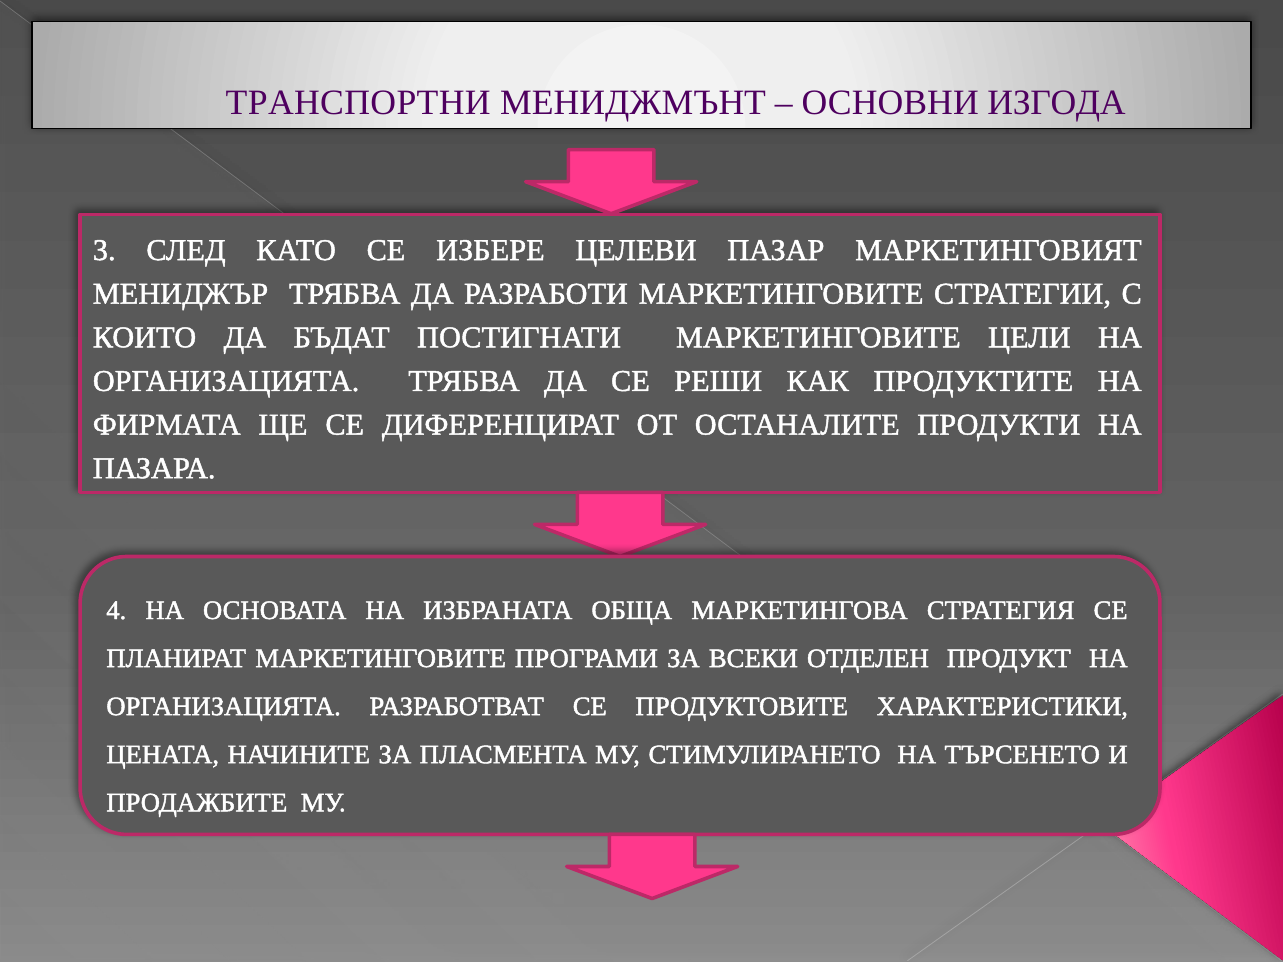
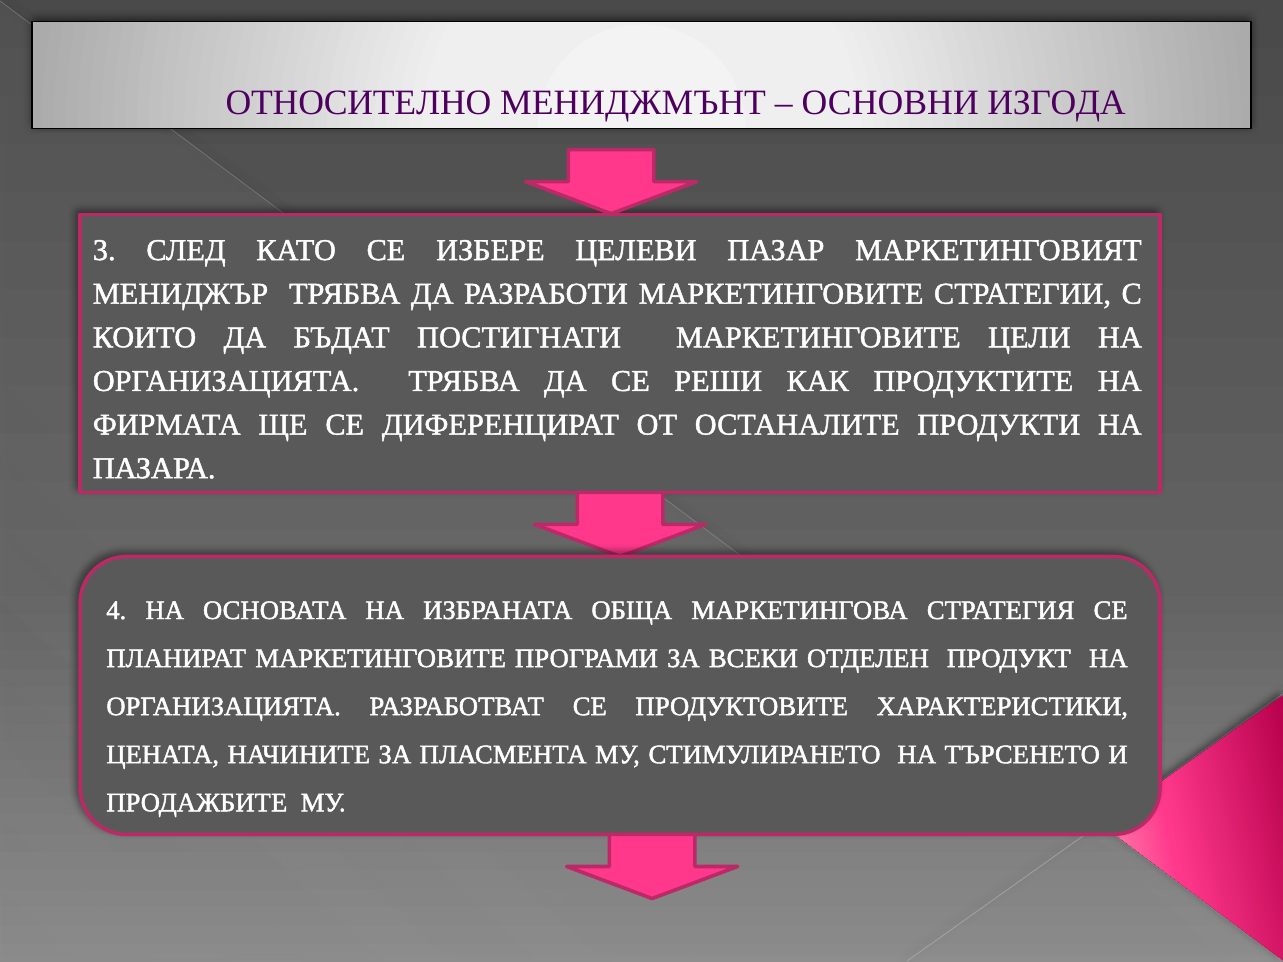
ТРАНСПОРТНИ: ТРАНСПОРТНИ -> ОТНОСИТЕЛНО (358, 103)
